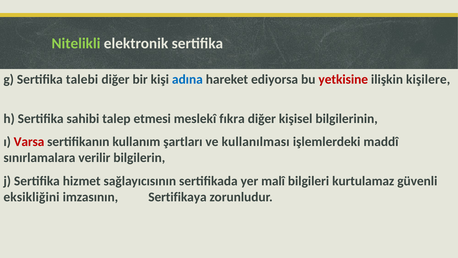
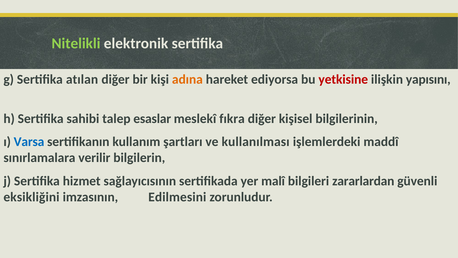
talebi: talebi -> atılan (82, 79)
adına colour: blue -> orange (187, 79)
kişilere: kişilere -> yapısını (428, 79)
etmesi: etmesi -> esaslar (152, 118)
Varsa colour: red -> blue (29, 142)
kurtulamaz: kurtulamaz -> zararlardan (363, 181)
Sertifikaya: Sertifikaya -> Edilmesini (177, 197)
